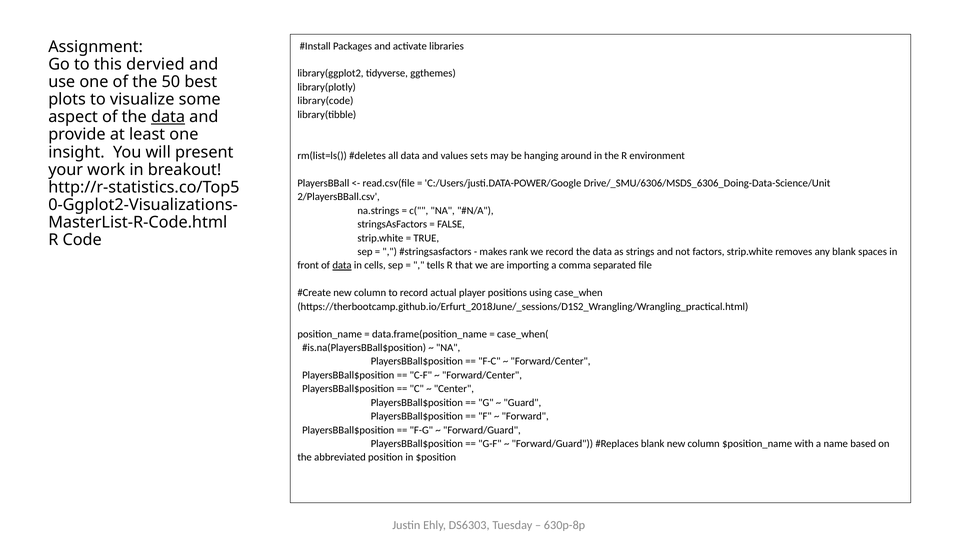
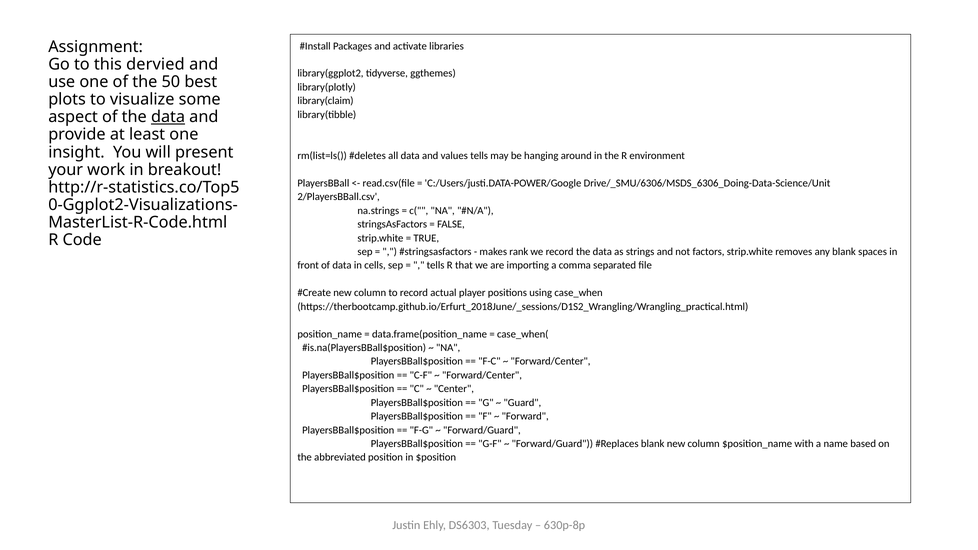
library(code: library(code -> library(claim (326, 101)
values sets: sets -> tells (479, 156)
data underline: present -> none (342, 265)
